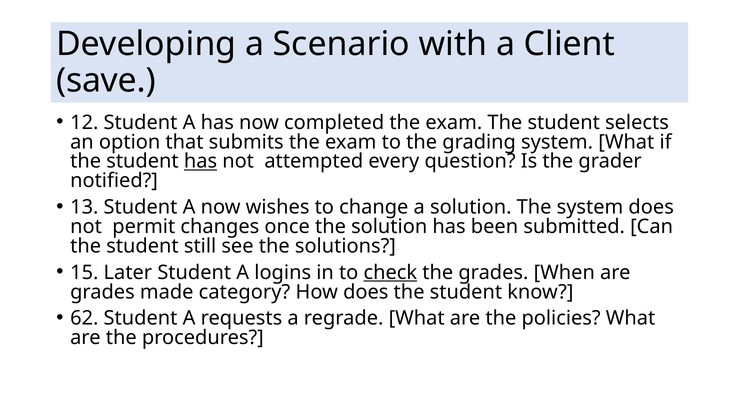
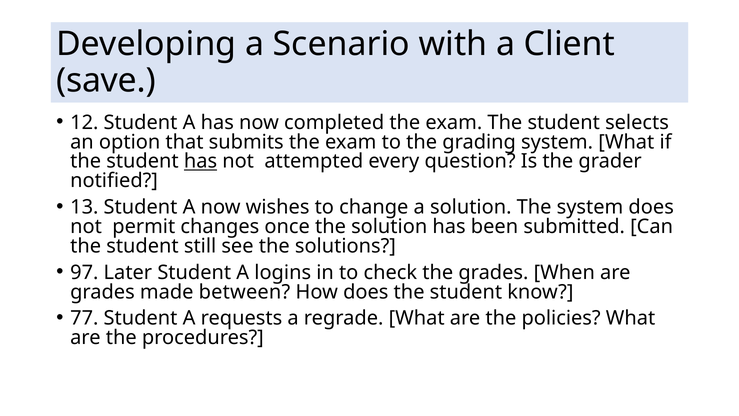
15: 15 -> 97 (84, 272)
check underline: present -> none (390, 272)
category: category -> between (244, 292)
62: 62 -> 77 (84, 318)
